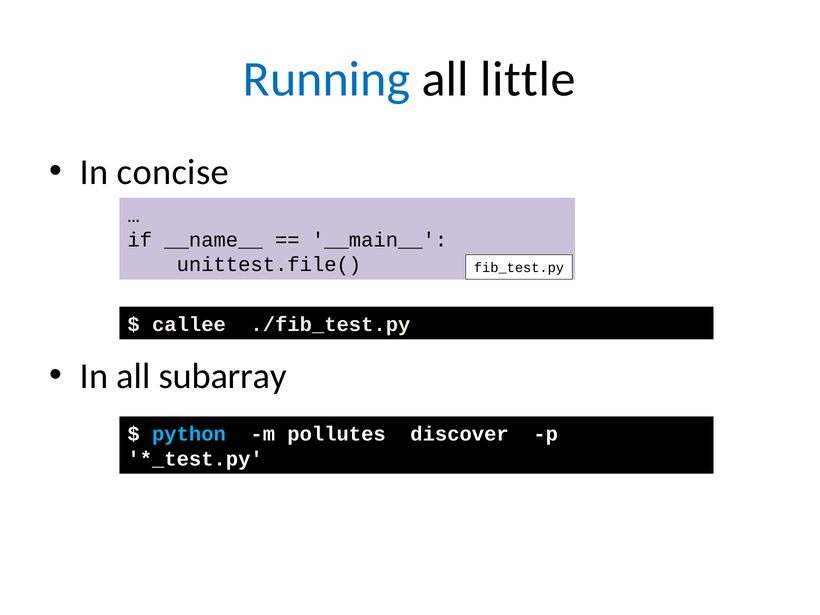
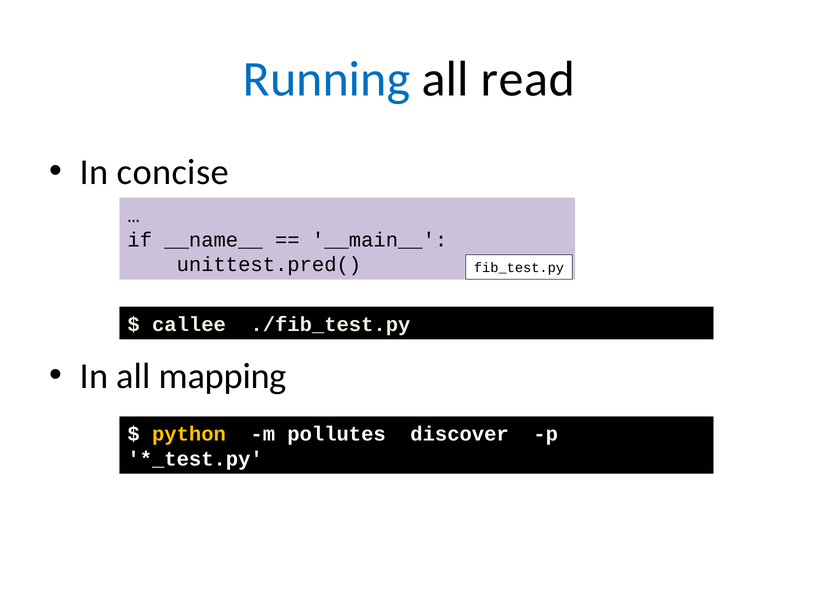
little: little -> read (528, 79)
unittest.file(: unittest.file( -> unittest.pred( (269, 265)
subarray: subarray -> mapping (223, 376)
python colour: light blue -> yellow (189, 434)
